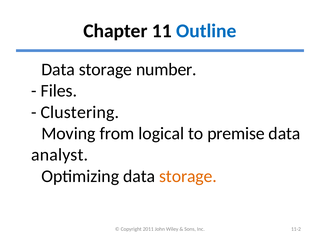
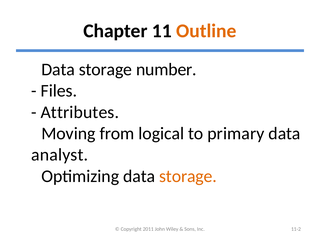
Outline colour: blue -> orange (206, 31)
Clustering: Clustering -> Attributes (80, 112)
premise: premise -> primary (236, 133)
